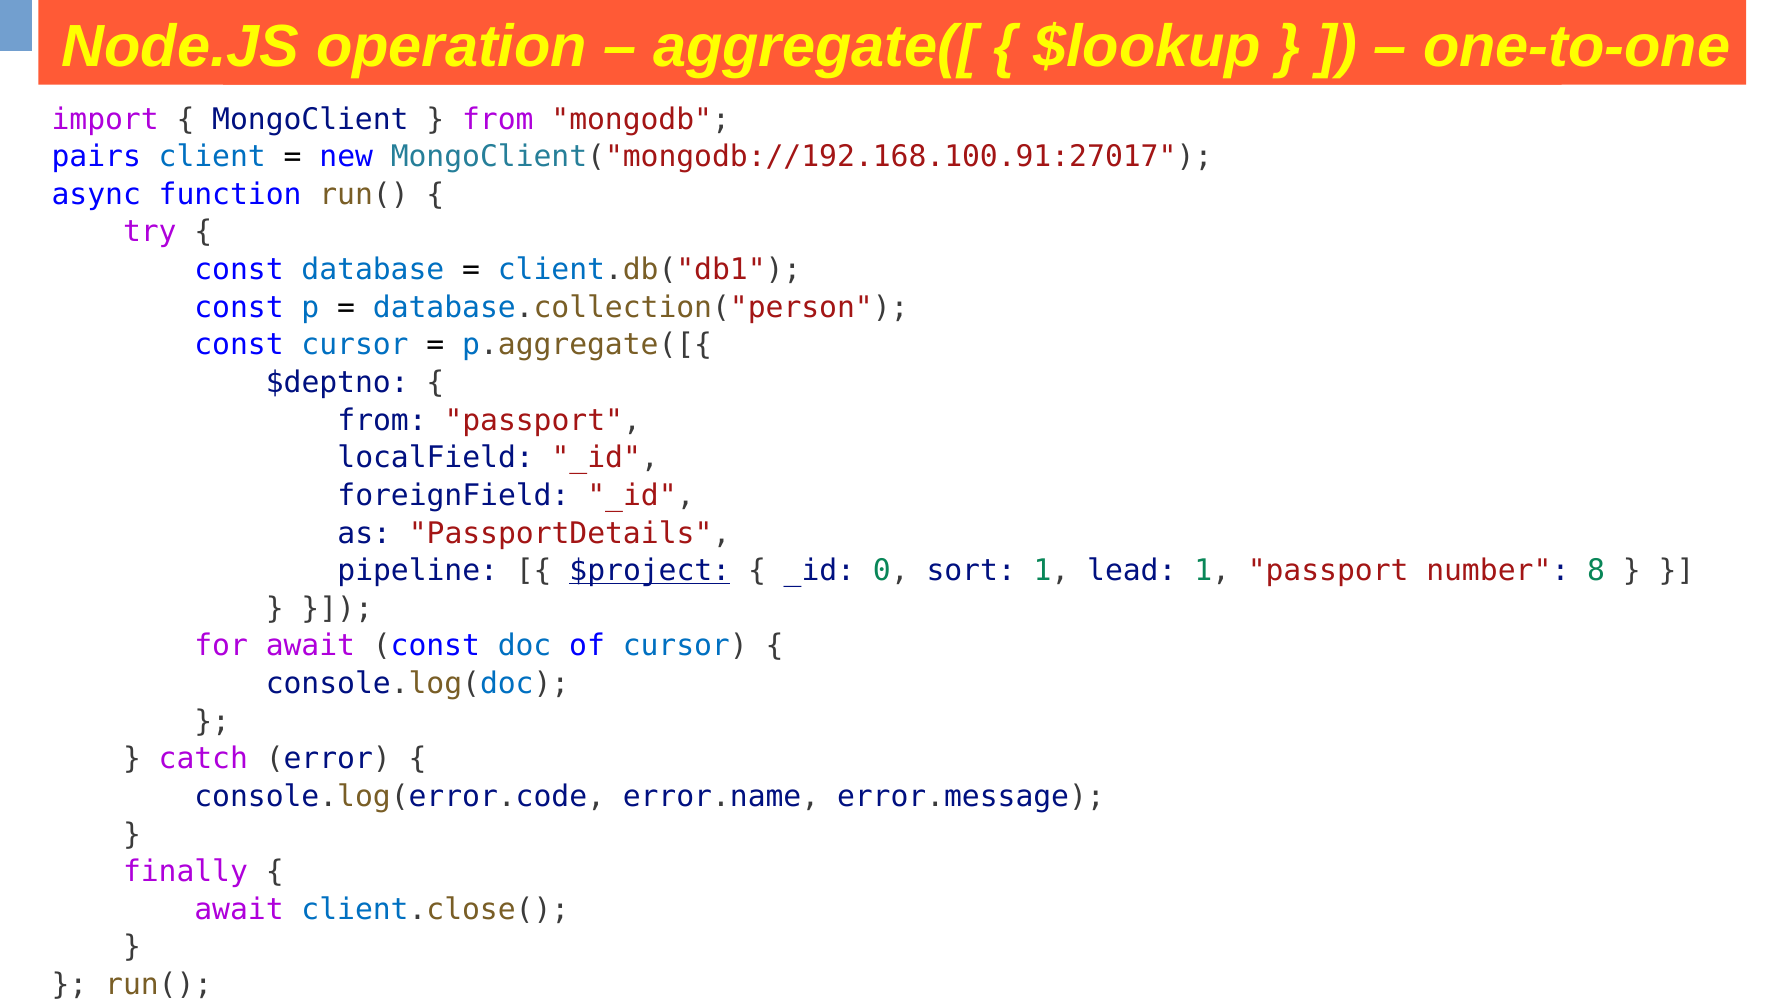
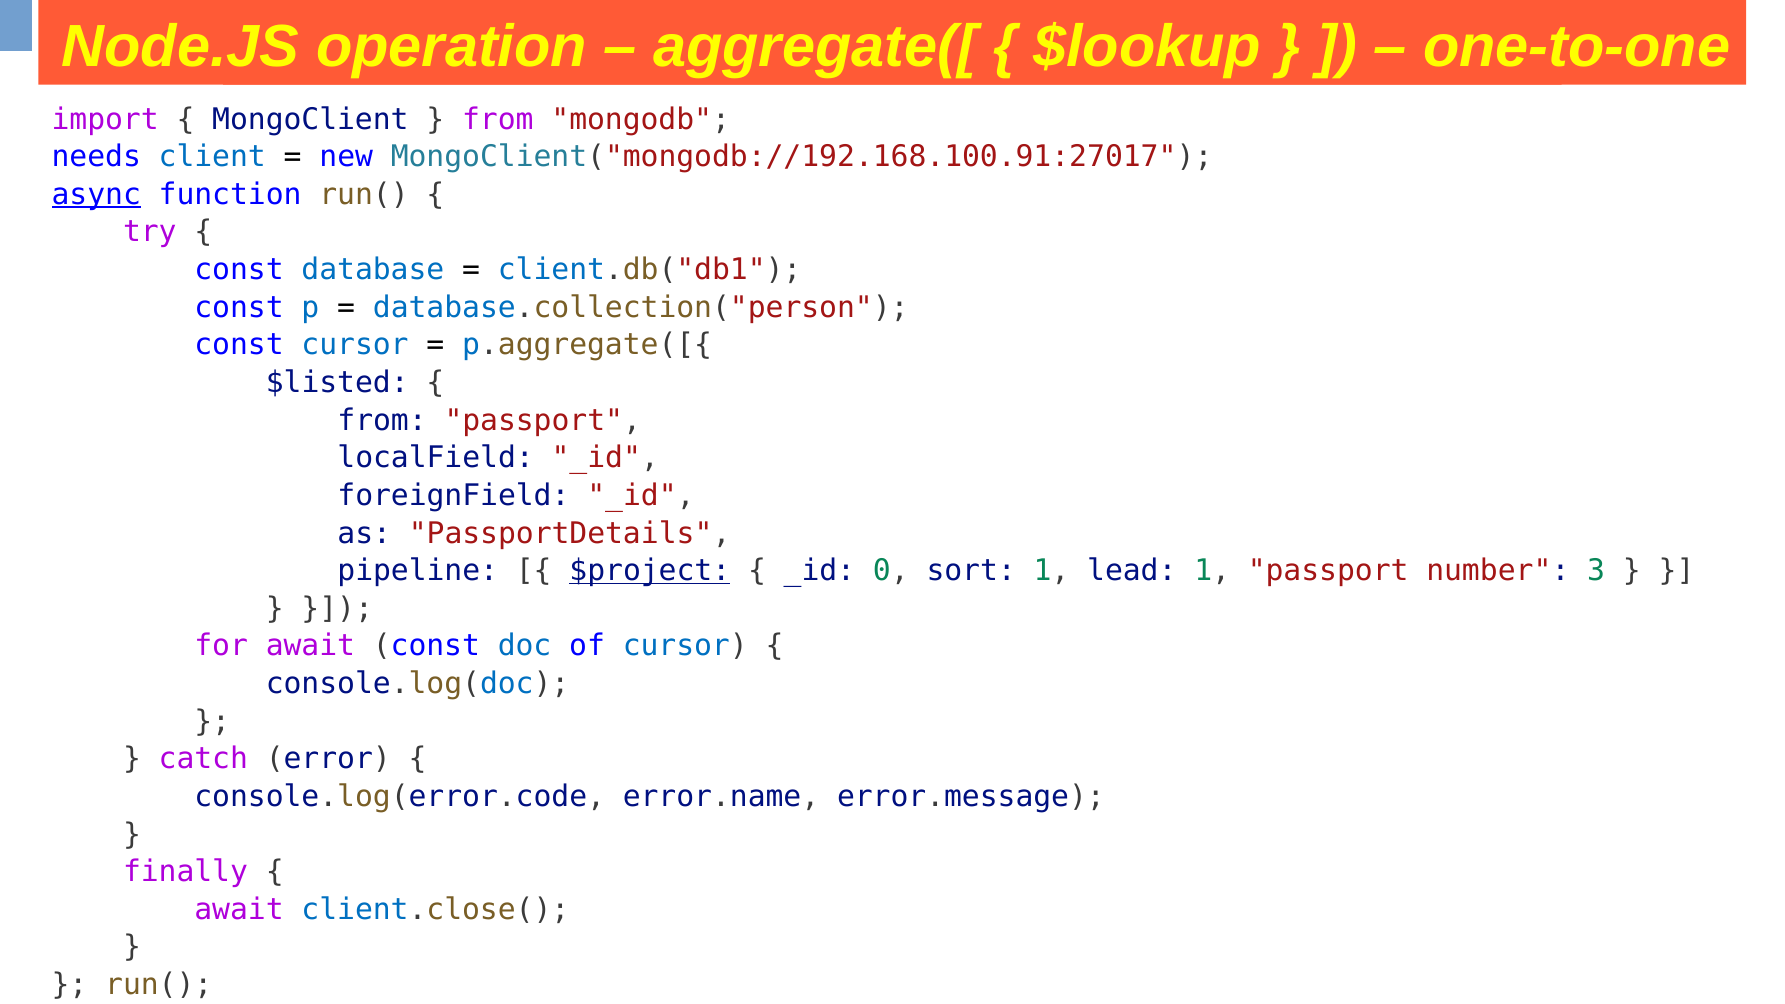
pairs: pairs -> needs (96, 157)
async underline: none -> present (96, 195)
$deptno: $deptno -> $listed (337, 383)
8: 8 -> 3 (1596, 571)
